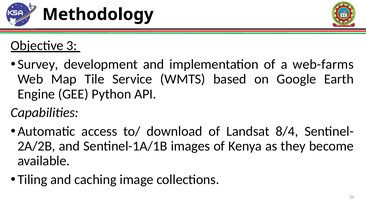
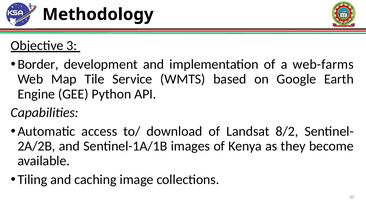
Survey: Survey -> Border (38, 64)
8/4: 8/4 -> 8/2 (287, 131)
